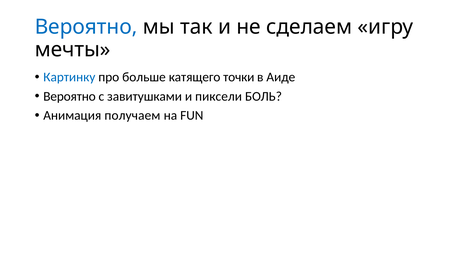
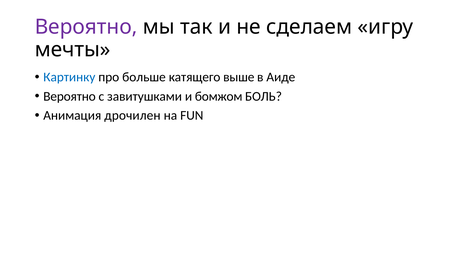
Вероятно colour: blue -> purple (86, 27)
точки: точки -> выше (239, 77)
пиксели: пиксели -> бомжом (219, 96)
получаем: получаем -> дрочилен (132, 115)
